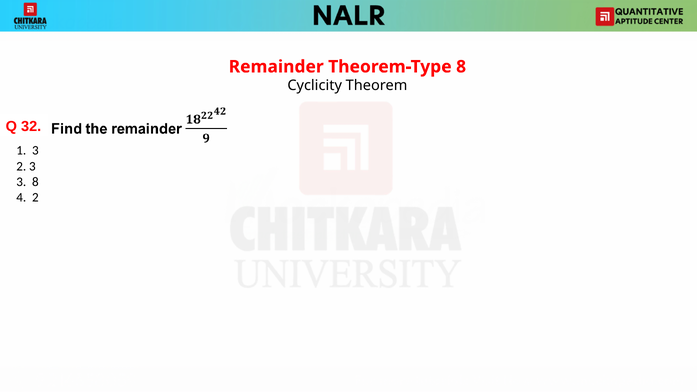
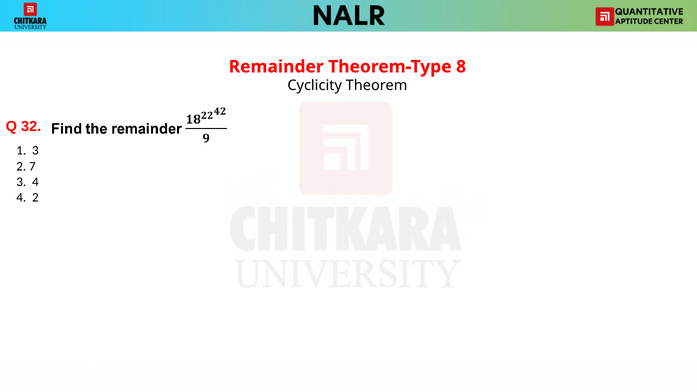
2 3: 3 -> 7 (32, 166)
3 8: 8 -> 4 (35, 182)
